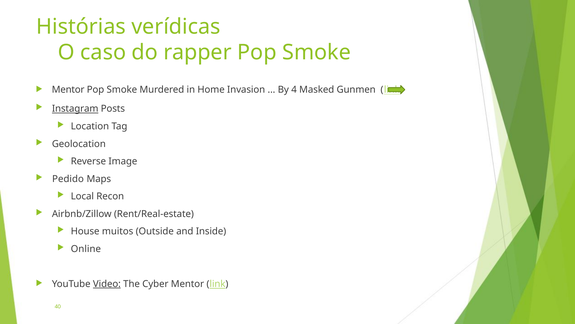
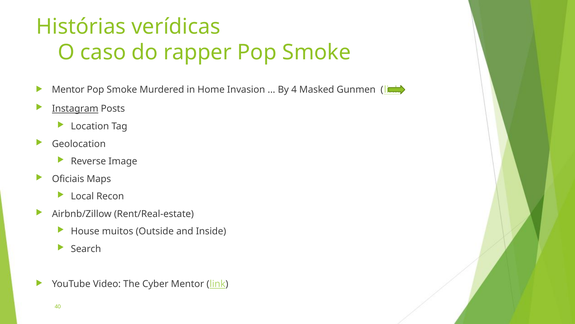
Pedido: Pedido -> Oficiais (68, 179)
Online: Online -> Search (86, 249)
Video underline: present -> none (107, 283)
